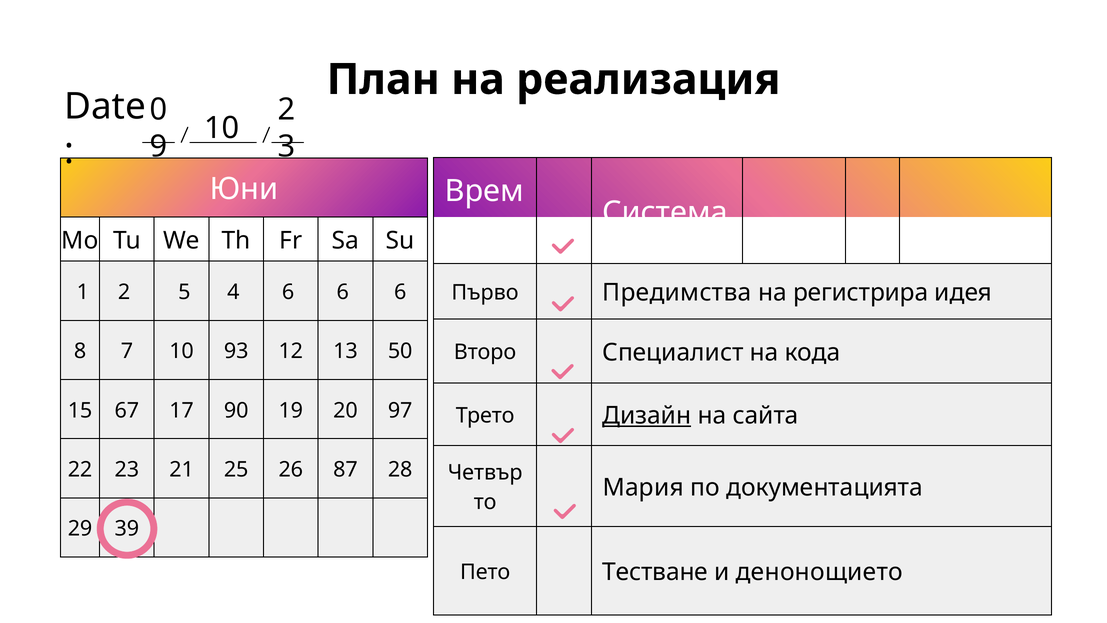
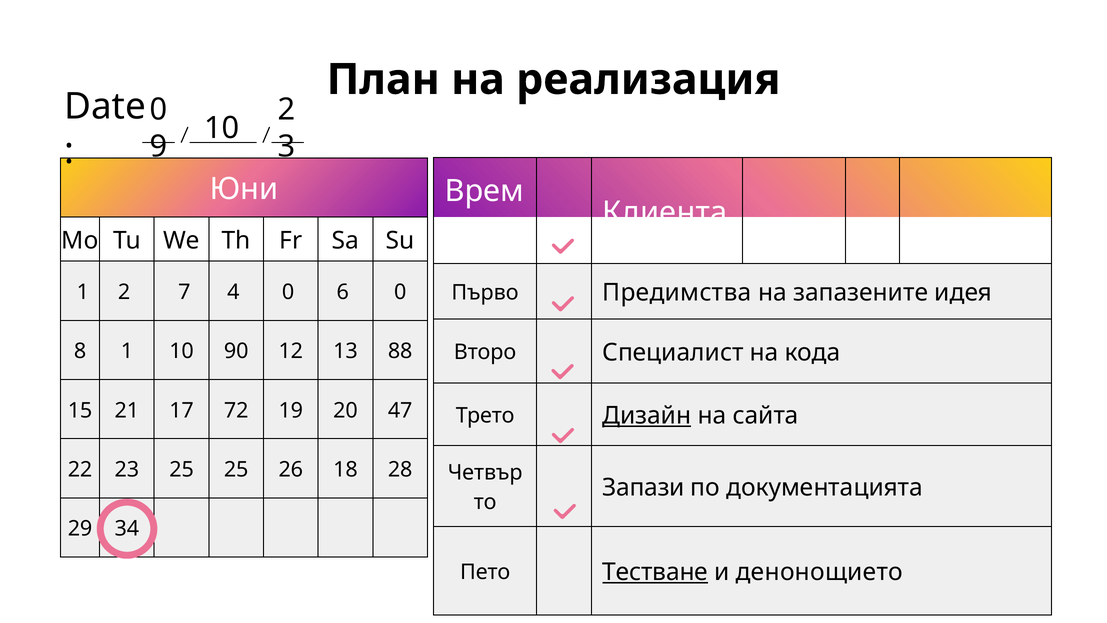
Система: Система -> Клиента (665, 212)
5: 5 -> 7 (184, 292)
4 6: 6 -> 0 (288, 292)
6: 6 -> 0 (400, 292)
регистрира: регистрира -> запазените (861, 293)
8 7: 7 -> 1 (127, 351)
93: 93 -> 90 (236, 351)
50: 50 -> 88 (400, 351)
67: 67 -> 21 (127, 410)
90: 90 -> 72 (236, 410)
97: 97 -> 47 (400, 410)
23 21: 21 -> 25 (182, 469)
87: 87 -> 18 (346, 469)
Мария: Мария -> Запази (643, 487)
39: 39 -> 34 (127, 529)
Тестване underline: none -> present (655, 572)
